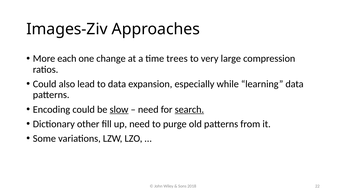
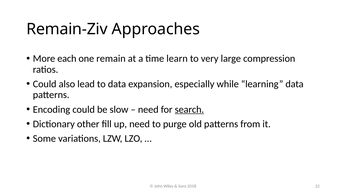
Images-Ziv: Images-Ziv -> Remain-Ziv (67, 29)
change: change -> remain (111, 58)
trees: trees -> learn (177, 58)
slow underline: present -> none (119, 109)
